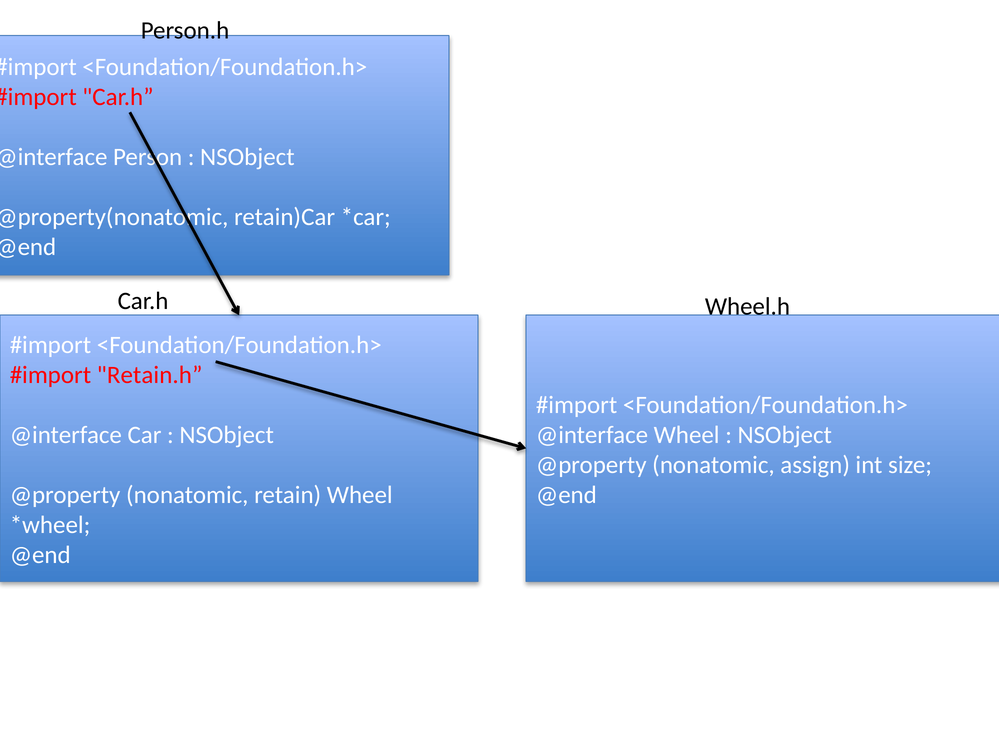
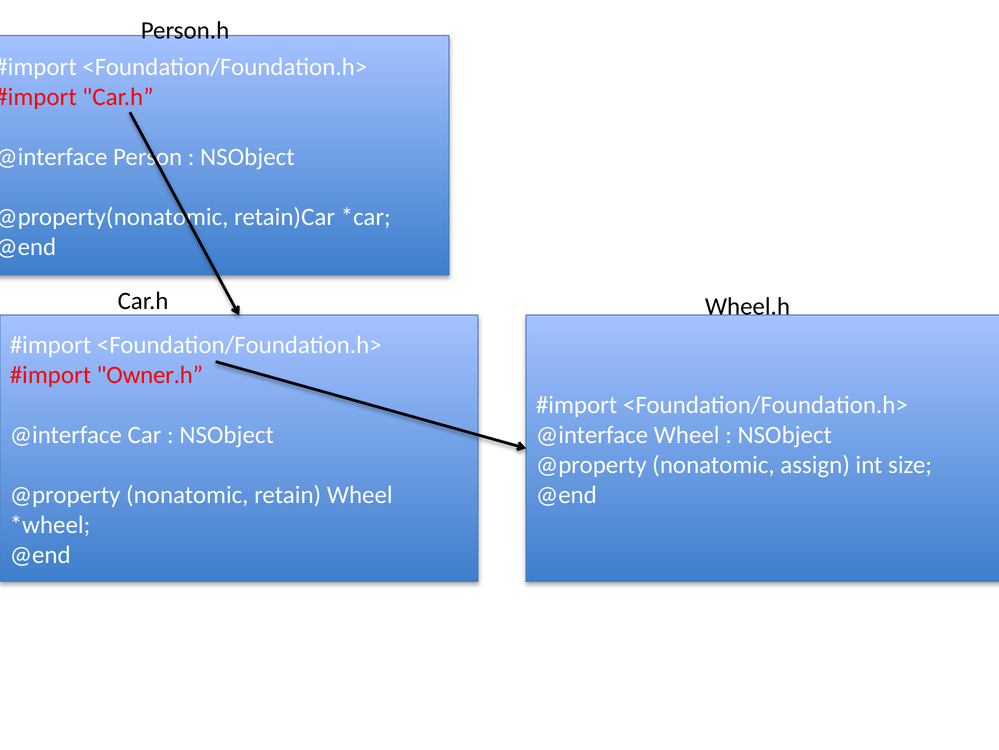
Retain.h: Retain.h -> Owner.h (150, 375)
